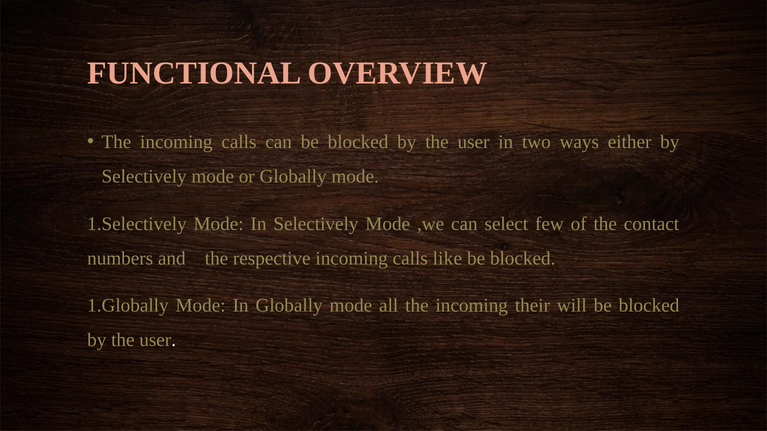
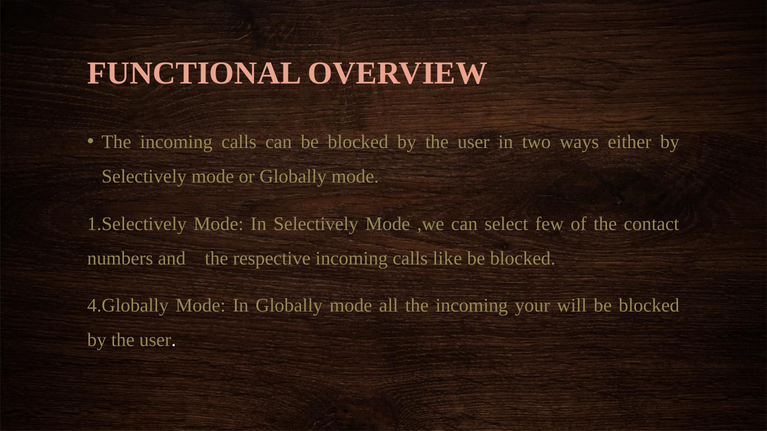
1.Globally: 1.Globally -> 4.Globally (128, 306)
their: their -> your (532, 306)
